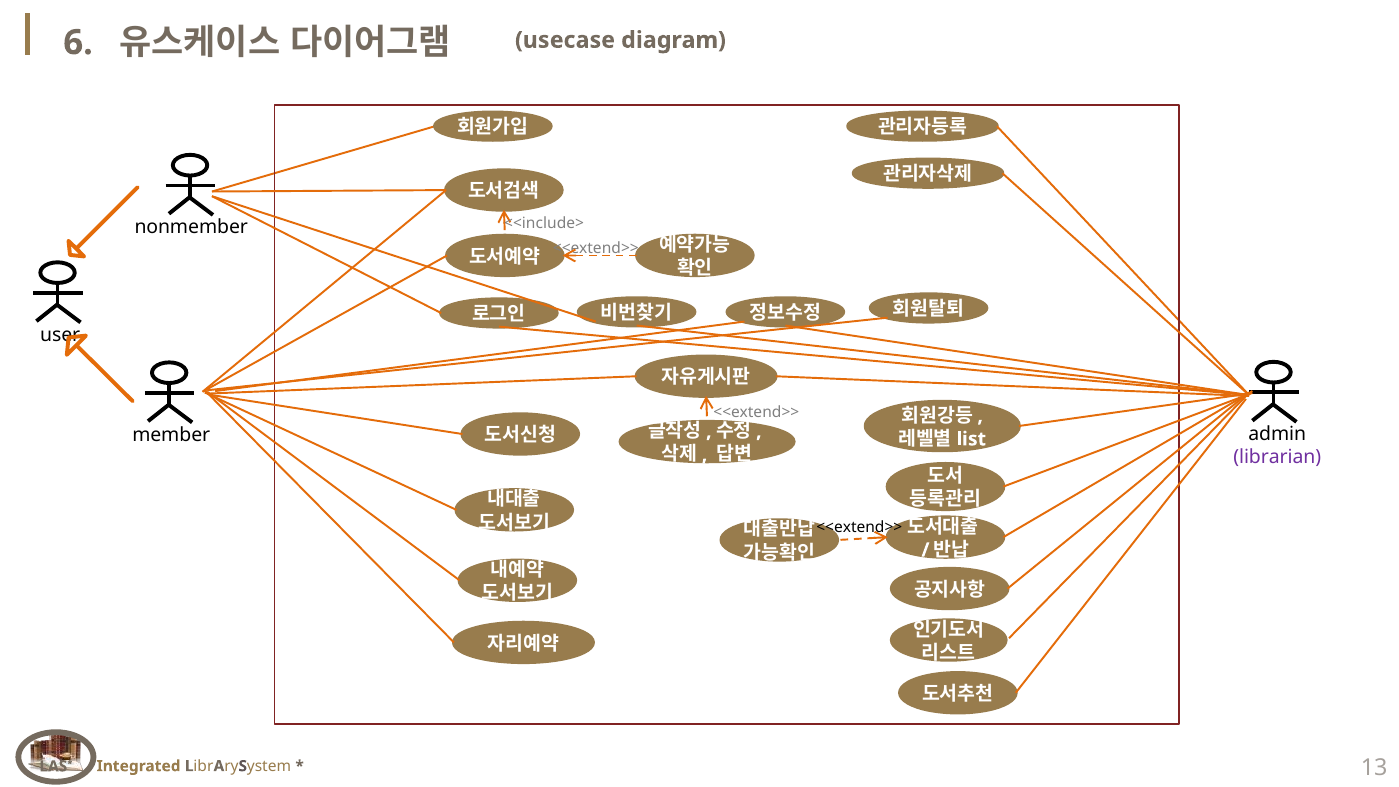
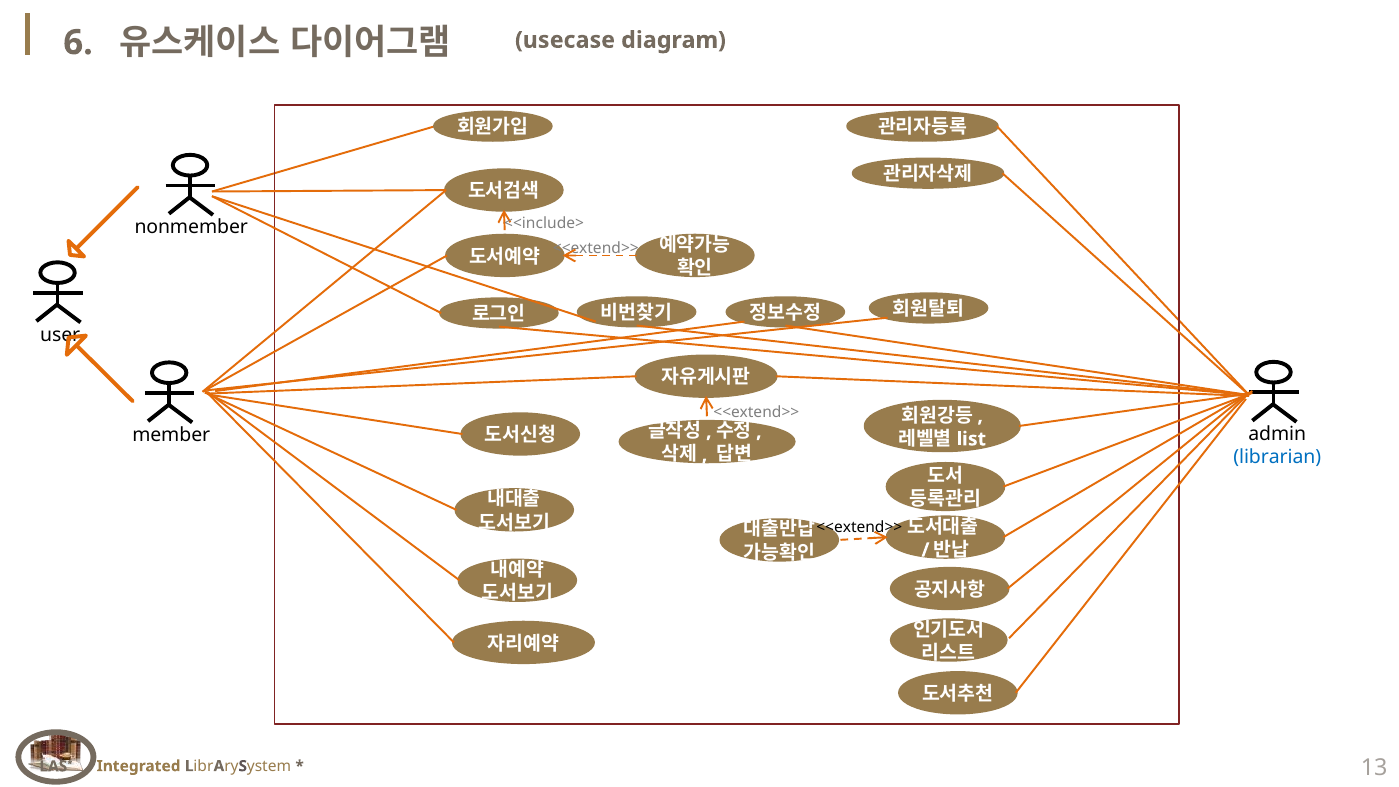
librarian colour: purple -> blue (1277, 458)
